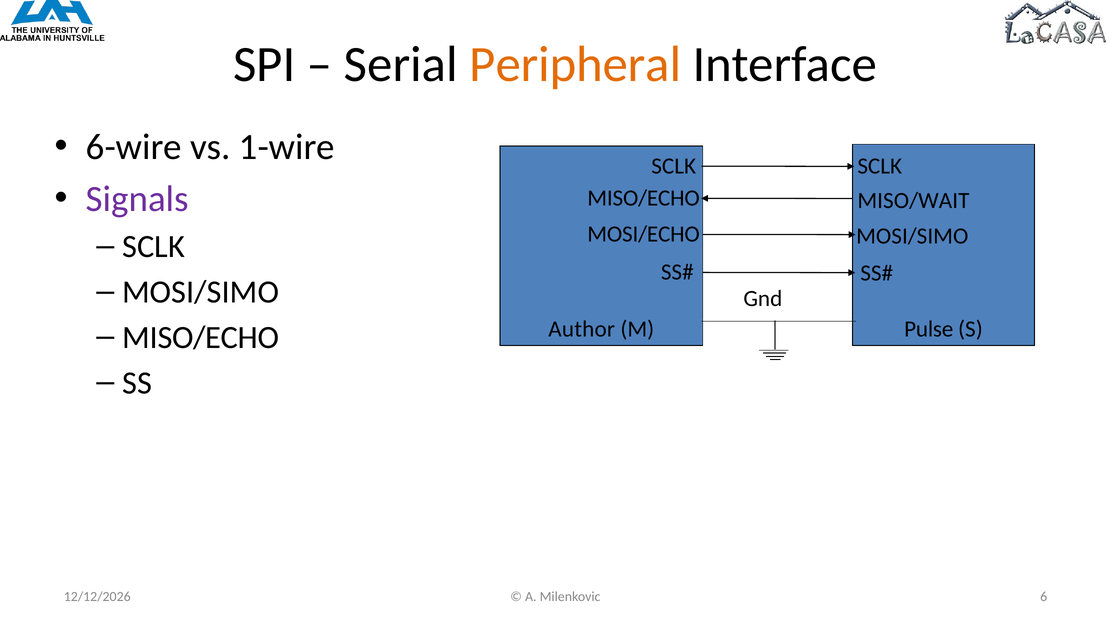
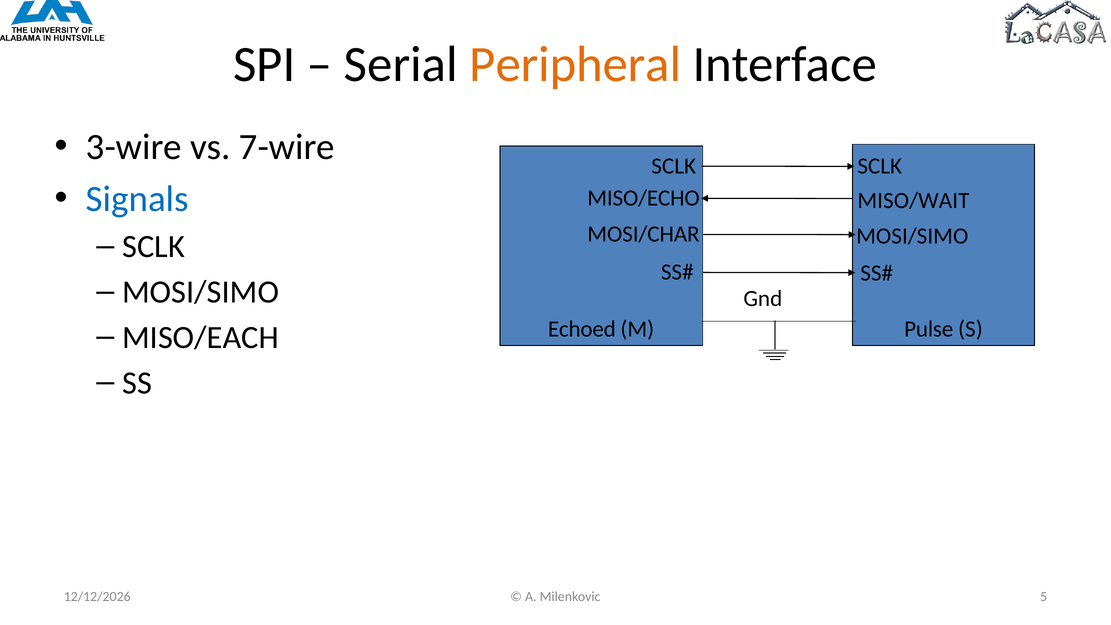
6-wire: 6-wire -> 3-wire (134, 147)
1-wire: 1-wire -> 7-wire (287, 147)
Signals colour: purple -> blue (137, 199)
MOSI/ECHO: MOSI/ECHO -> MOSI/CHAR (644, 234)
Author: Author -> Echoed (582, 329)
MISO/ECHO: MISO/ECHO -> MISO/EACH (201, 338)
6: 6 -> 5 (1044, 597)
